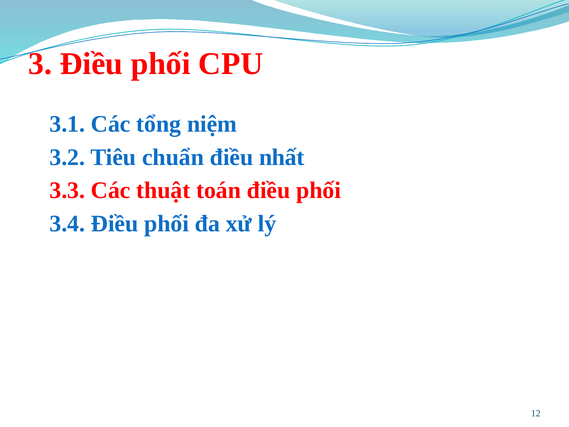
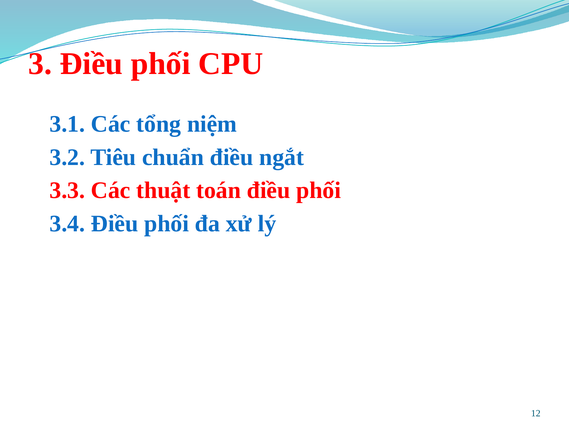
nhất: nhất -> ngắt (282, 157)
